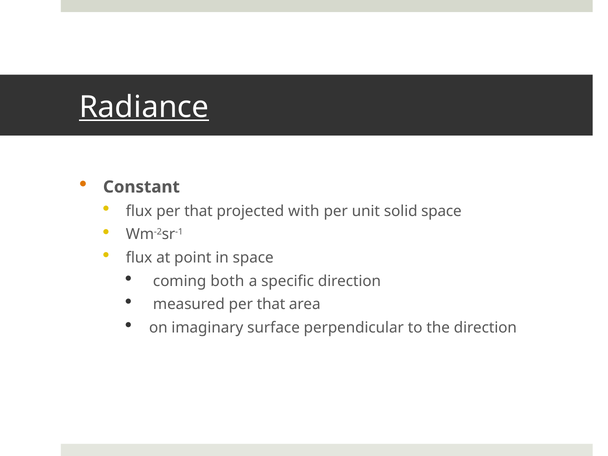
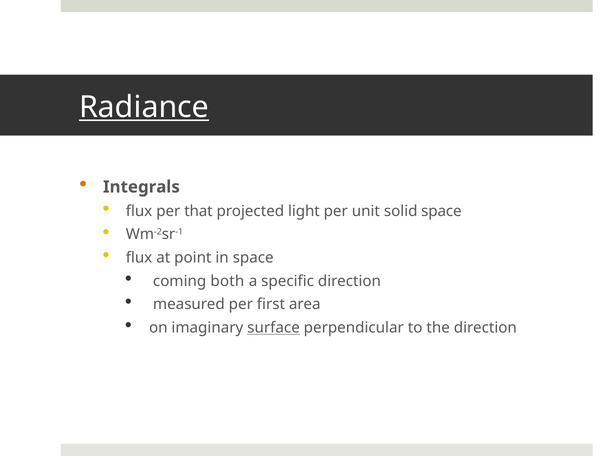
Constant: Constant -> Integrals (141, 187)
with: with -> light (304, 211)
measured per that: that -> first (271, 304)
surface underline: none -> present (274, 328)
